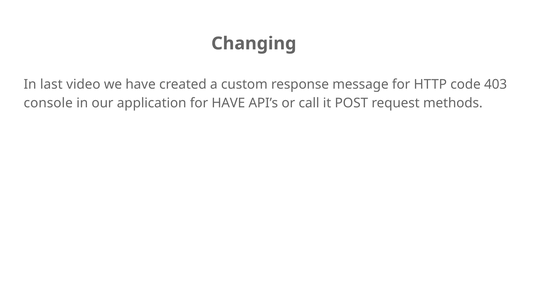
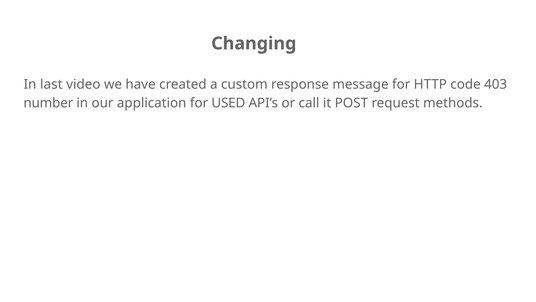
console: console -> number (48, 103)
for HAVE: HAVE -> USED (228, 103)
